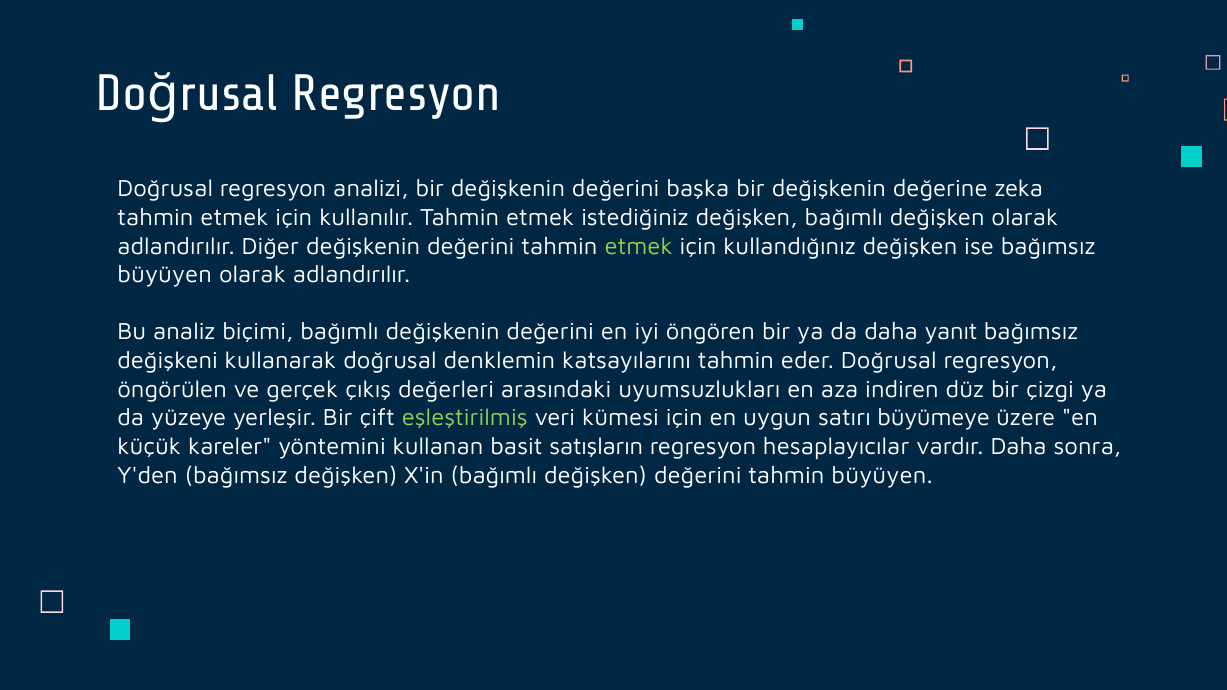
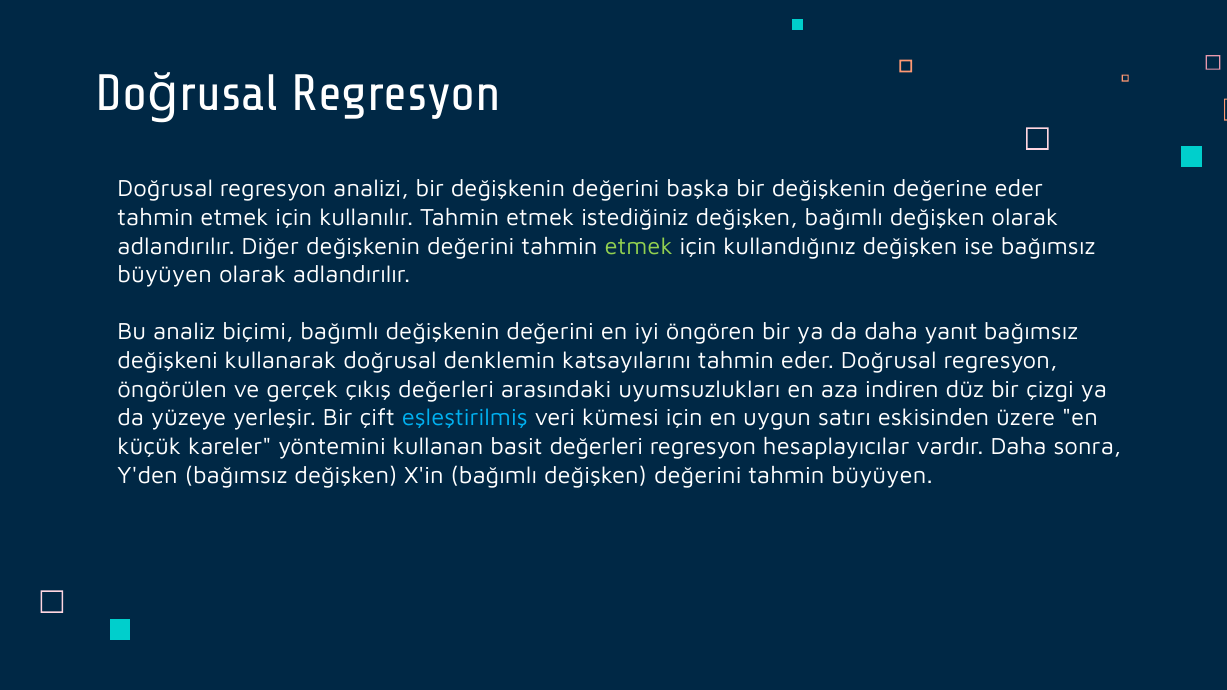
değerine zeka: zeka -> eder (1019, 189)
eşleştirilmiş colour: light green -> light blue (465, 418)
büyümeye: büyümeye -> eskisinden (934, 418)
basit satışların: satışların -> değerleri (596, 447)
